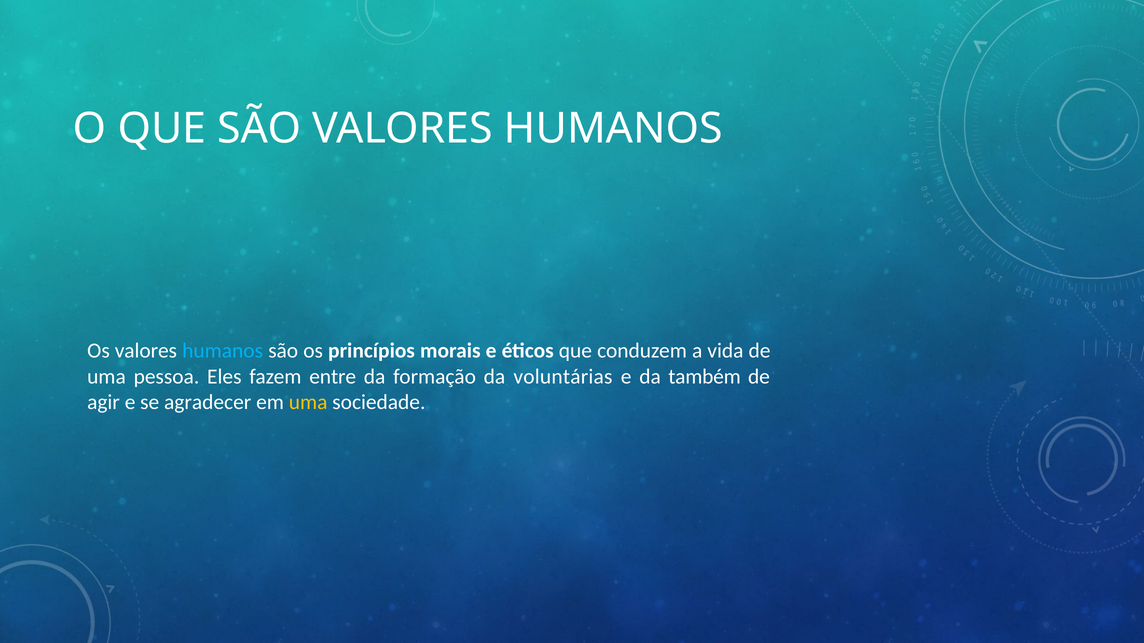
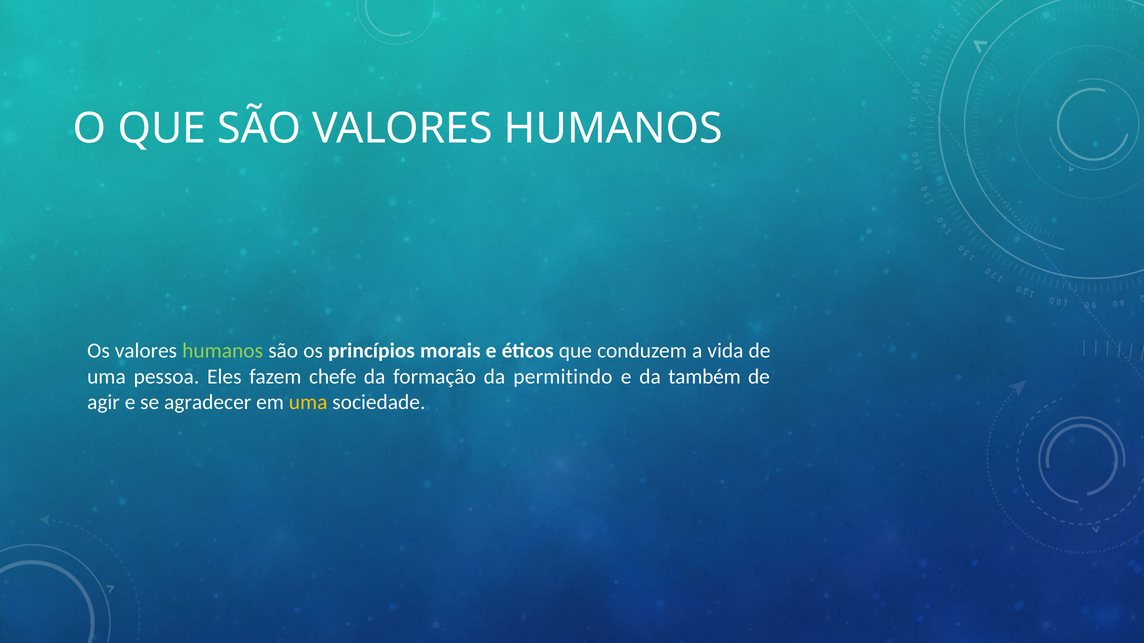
humanos colour: light blue -> light green (223, 351)
entre: entre -> chefe (333, 377)
voluntárias: voluntárias -> permitindo (563, 377)
